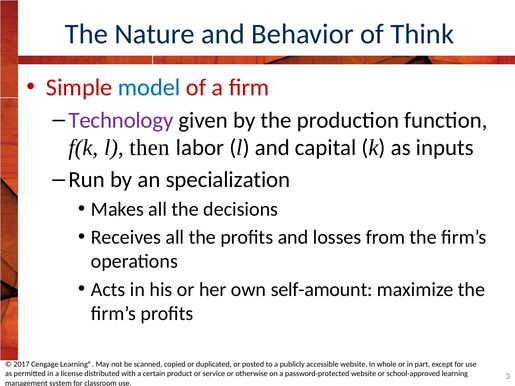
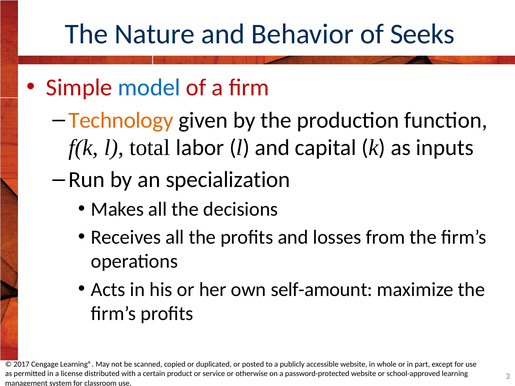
Think: Think -> Seeks (422, 34)
Technology colour: purple -> orange (121, 120)
then: then -> total (150, 148)
